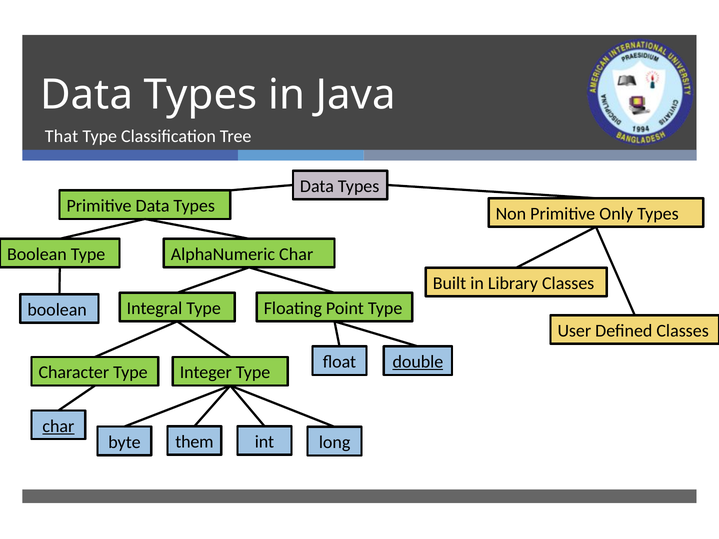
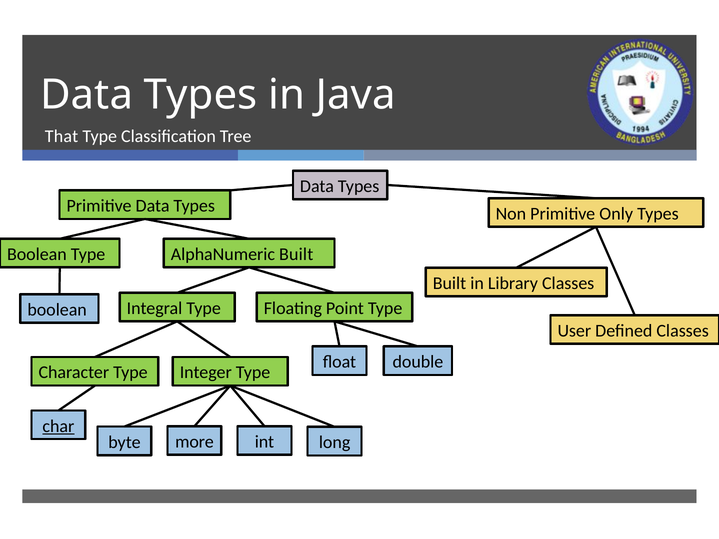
AlphaNumeric Char: Char -> Built (296, 254)
double underline: present -> none (418, 362)
them: them -> more (194, 442)
